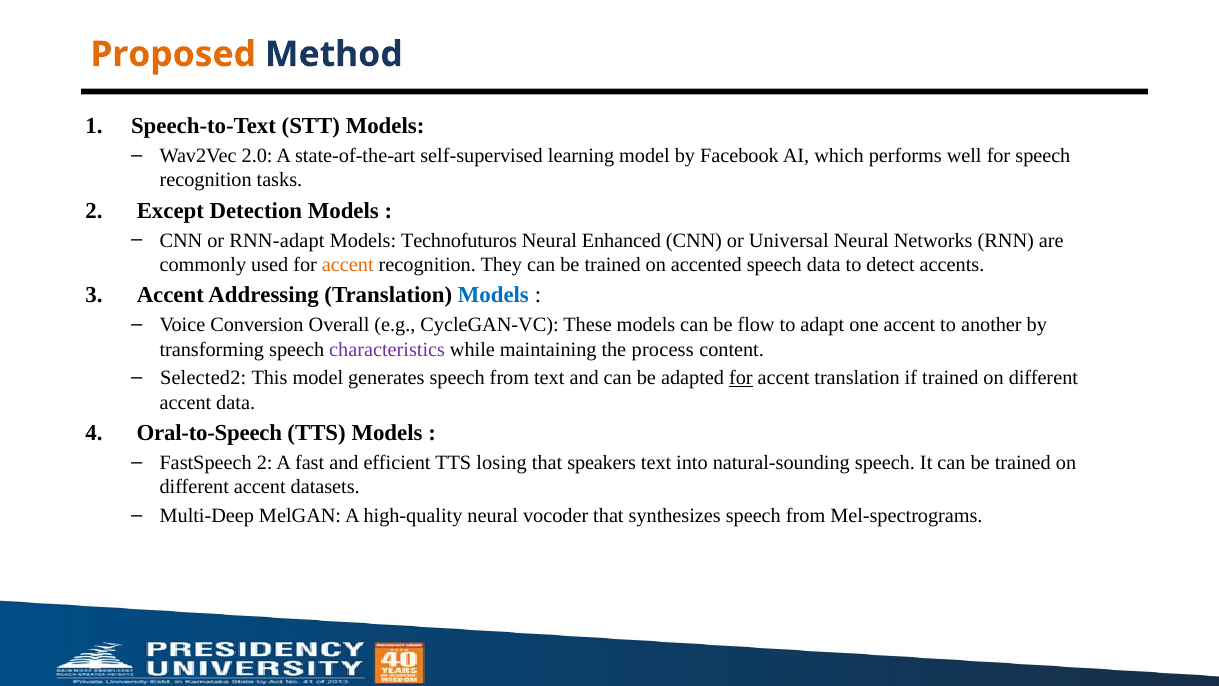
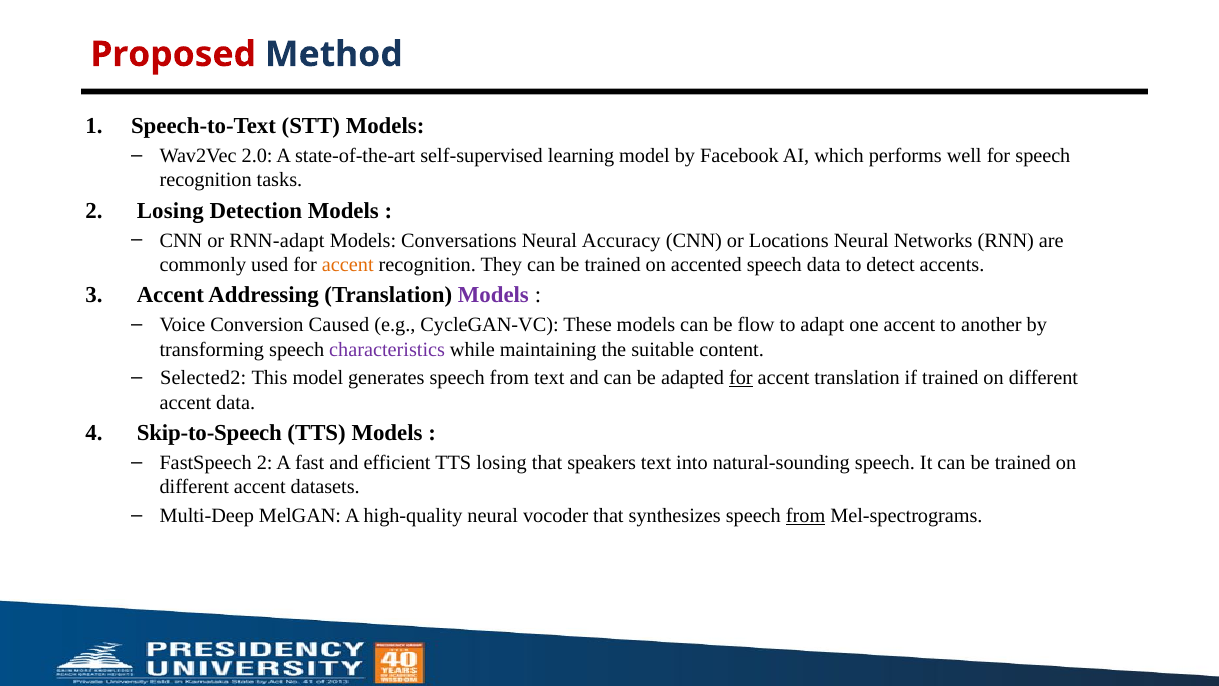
Proposed colour: orange -> red (173, 54)
2 Except: Except -> Losing (170, 211)
Technofuturos: Technofuturos -> Conversations (459, 240)
Enhanced: Enhanced -> Accuracy (621, 240)
Universal: Universal -> Locations (789, 240)
Models colour: blue -> purple (493, 295)
Overall: Overall -> Caused (339, 325)
process: process -> suitable (663, 349)
Oral-to-Speech: Oral-to-Speech -> Skip-to-Speech (209, 433)
from underline: none -> present (806, 515)
